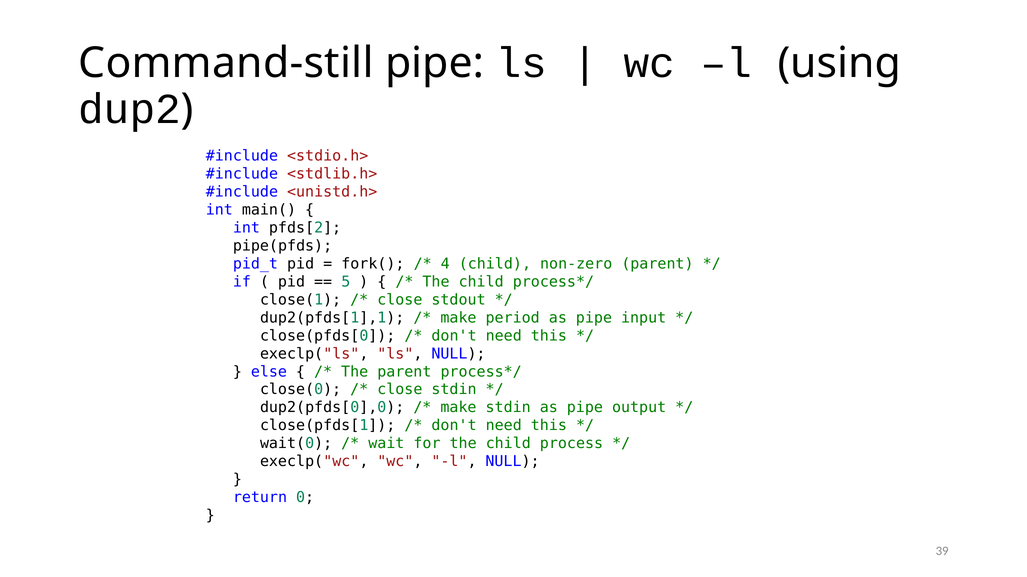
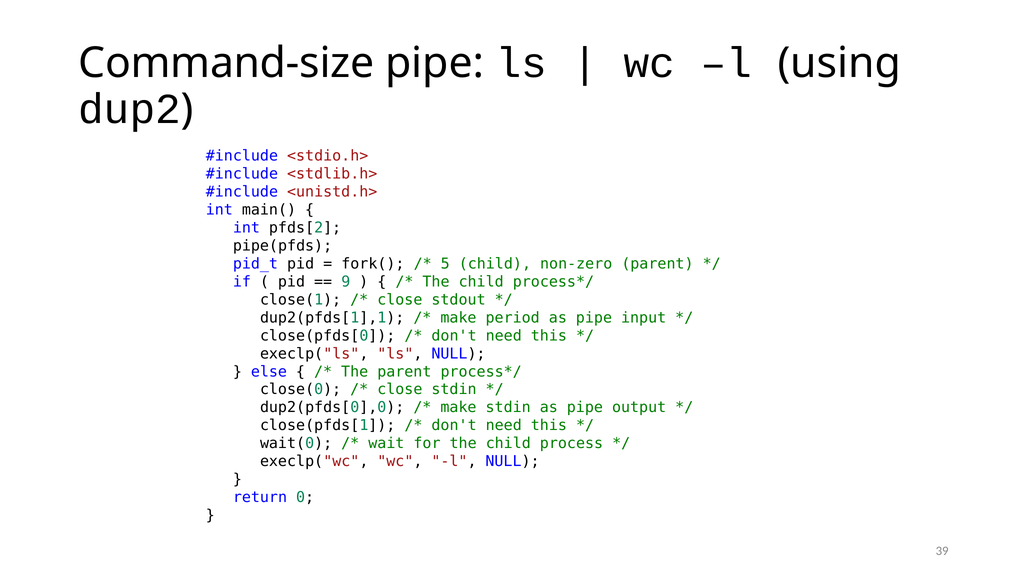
Command-still: Command-still -> Command-size (226, 63)
4: 4 -> 5 (445, 264)
5: 5 -> 9 (346, 282)
